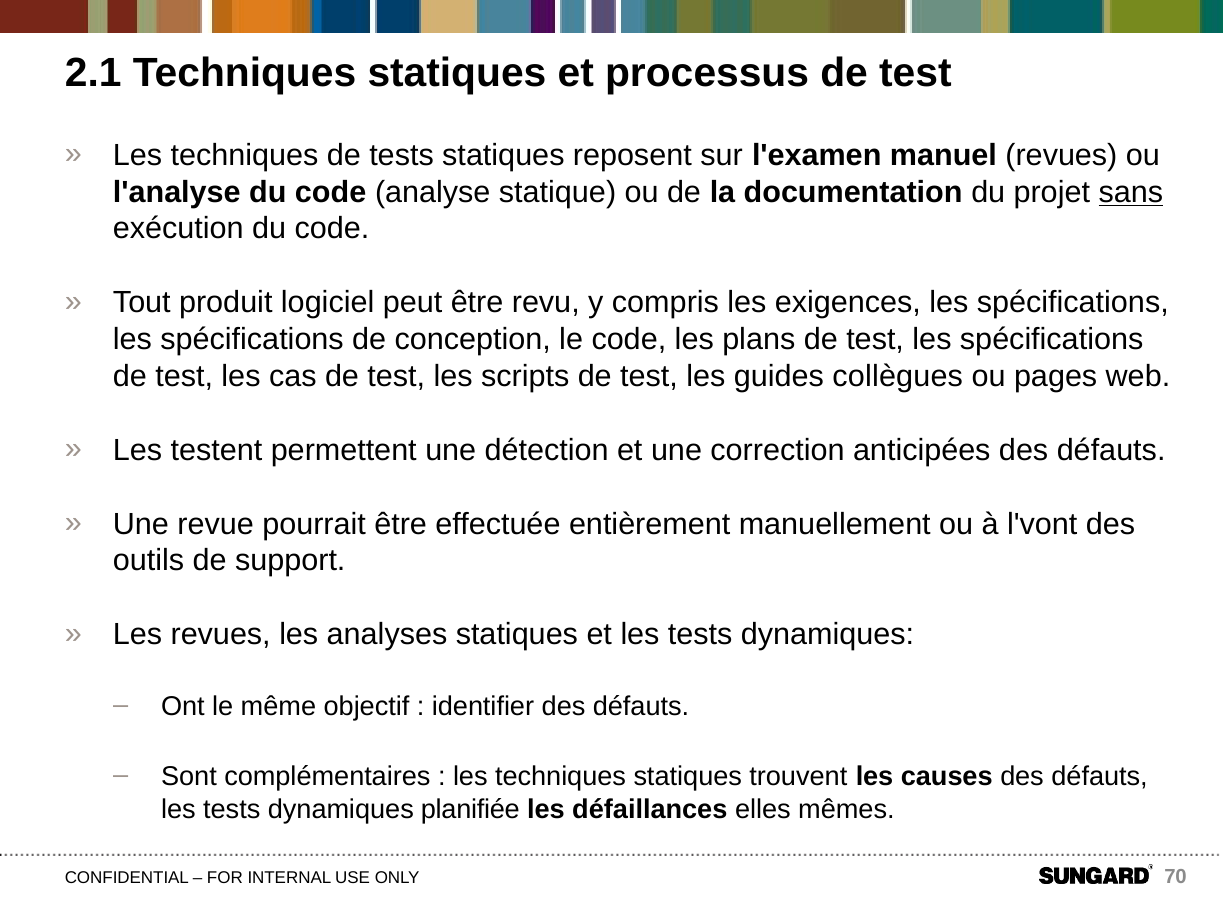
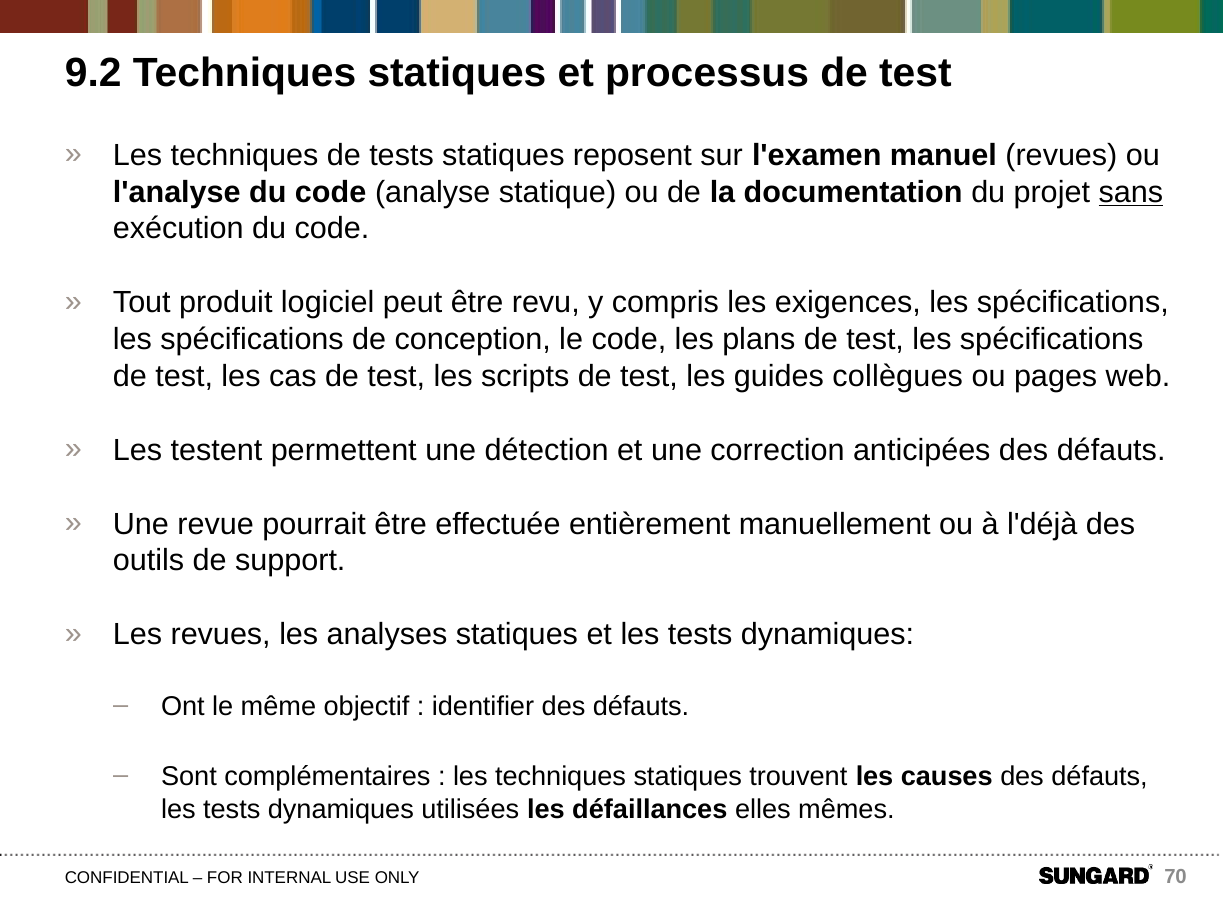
2.1: 2.1 -> 9.2 (93, 73)
l'vont: l'vont -> l'déjà (1042, 524)
planifiée: planifiée -> utilisées (470, 809)
